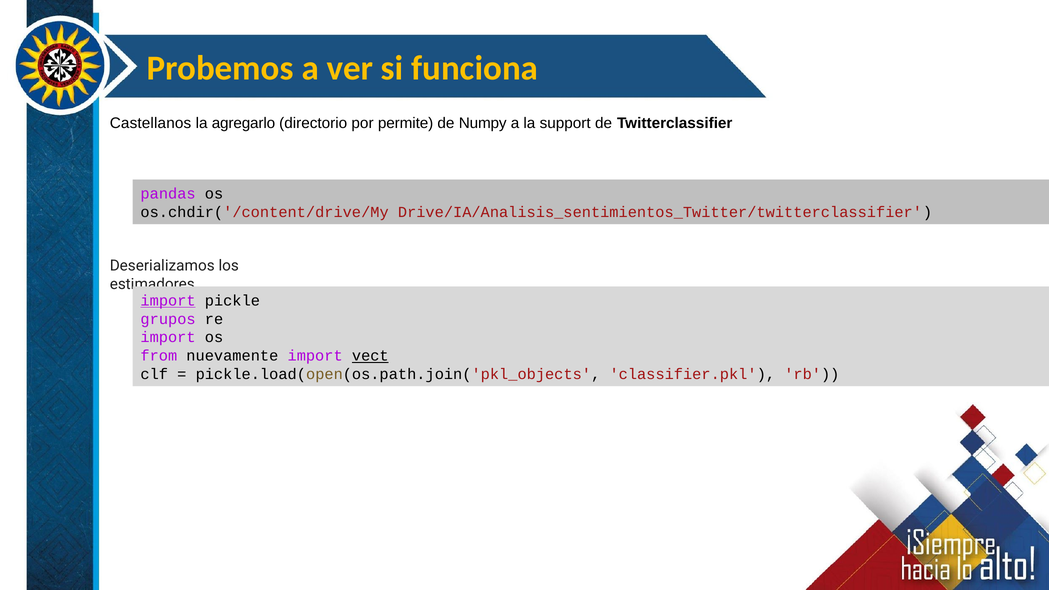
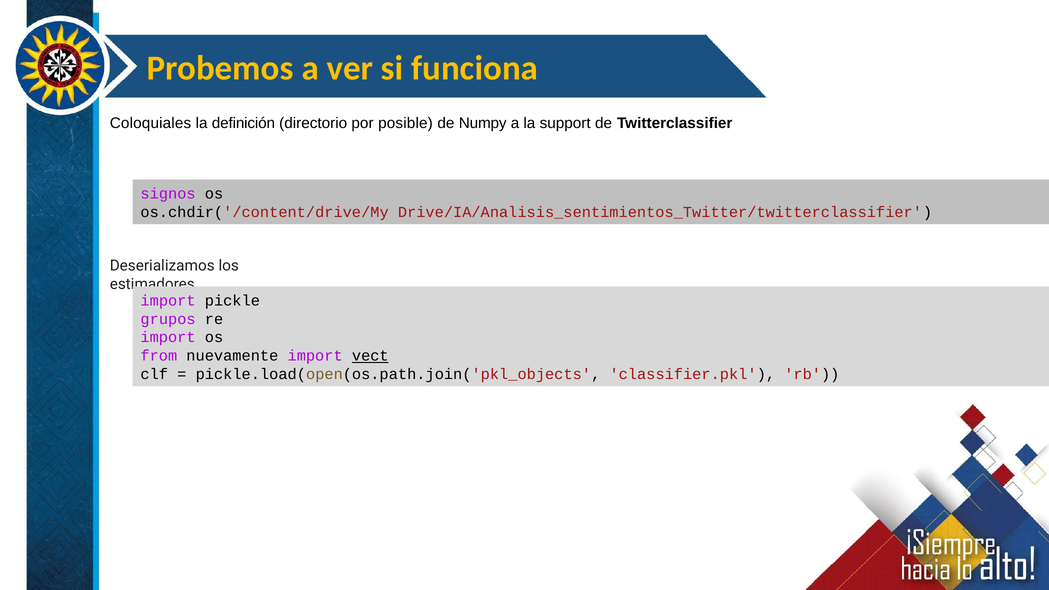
Castellanos: Castellanos -> Coloquiales (151, 123)
agregarlo: agregarlo -> definición (243, 123)
permite: permite -> posible (405, 123)
pandas: pandas -> signos (168, 194)
import underline: present -> none (168, 301)
